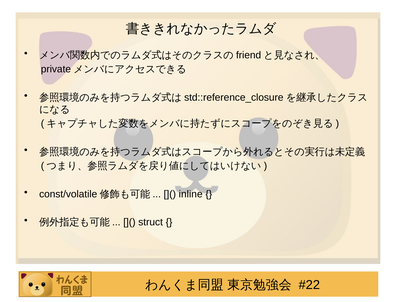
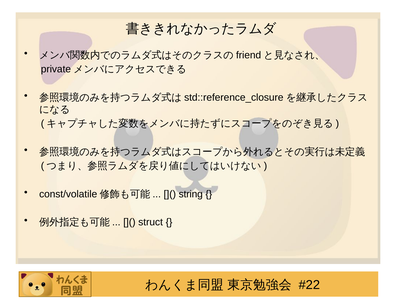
inline: inline -> string (191, 194)
